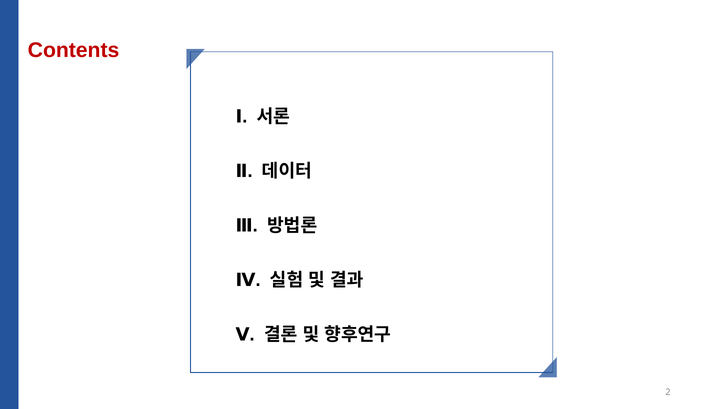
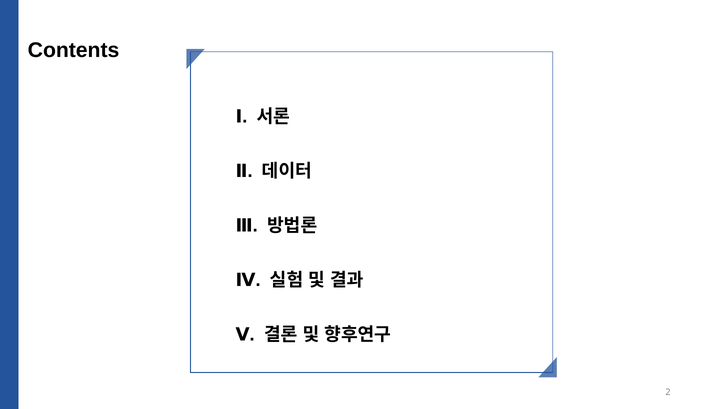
Contents colour: red -> black (74, 50)
